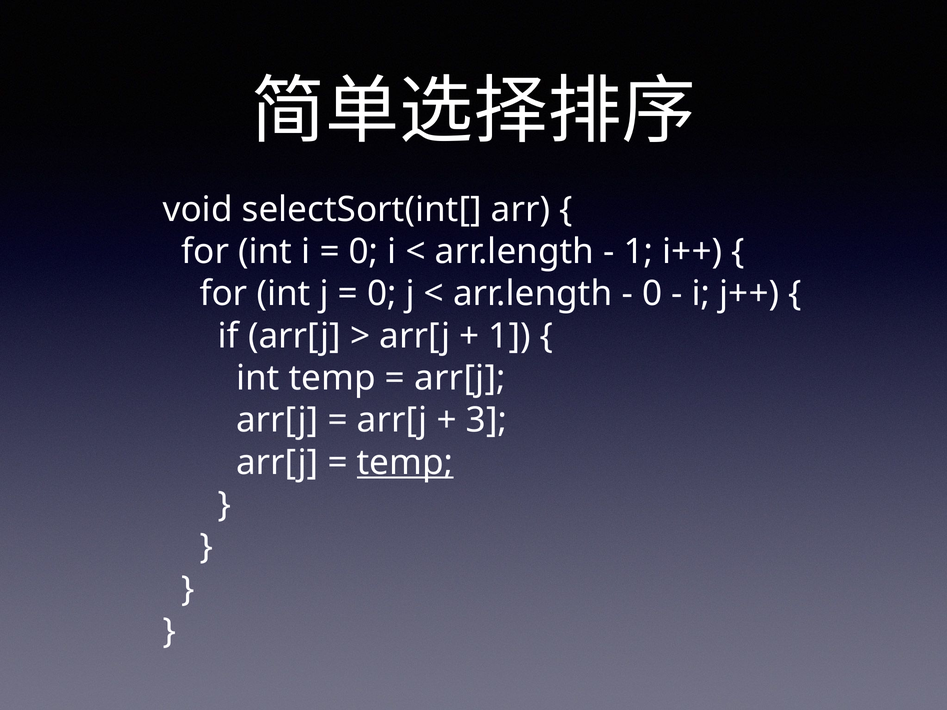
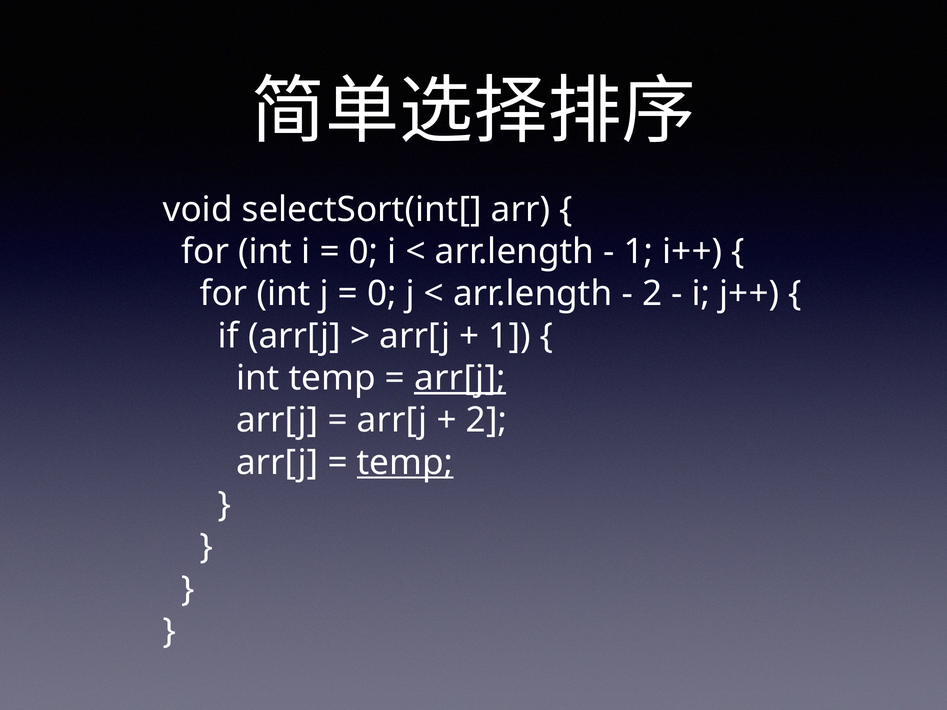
0: 0 -> 2 (652, 294)
arr[j underline: none -> present (460, 378)
3: 3 -> 2 (487, 420)
